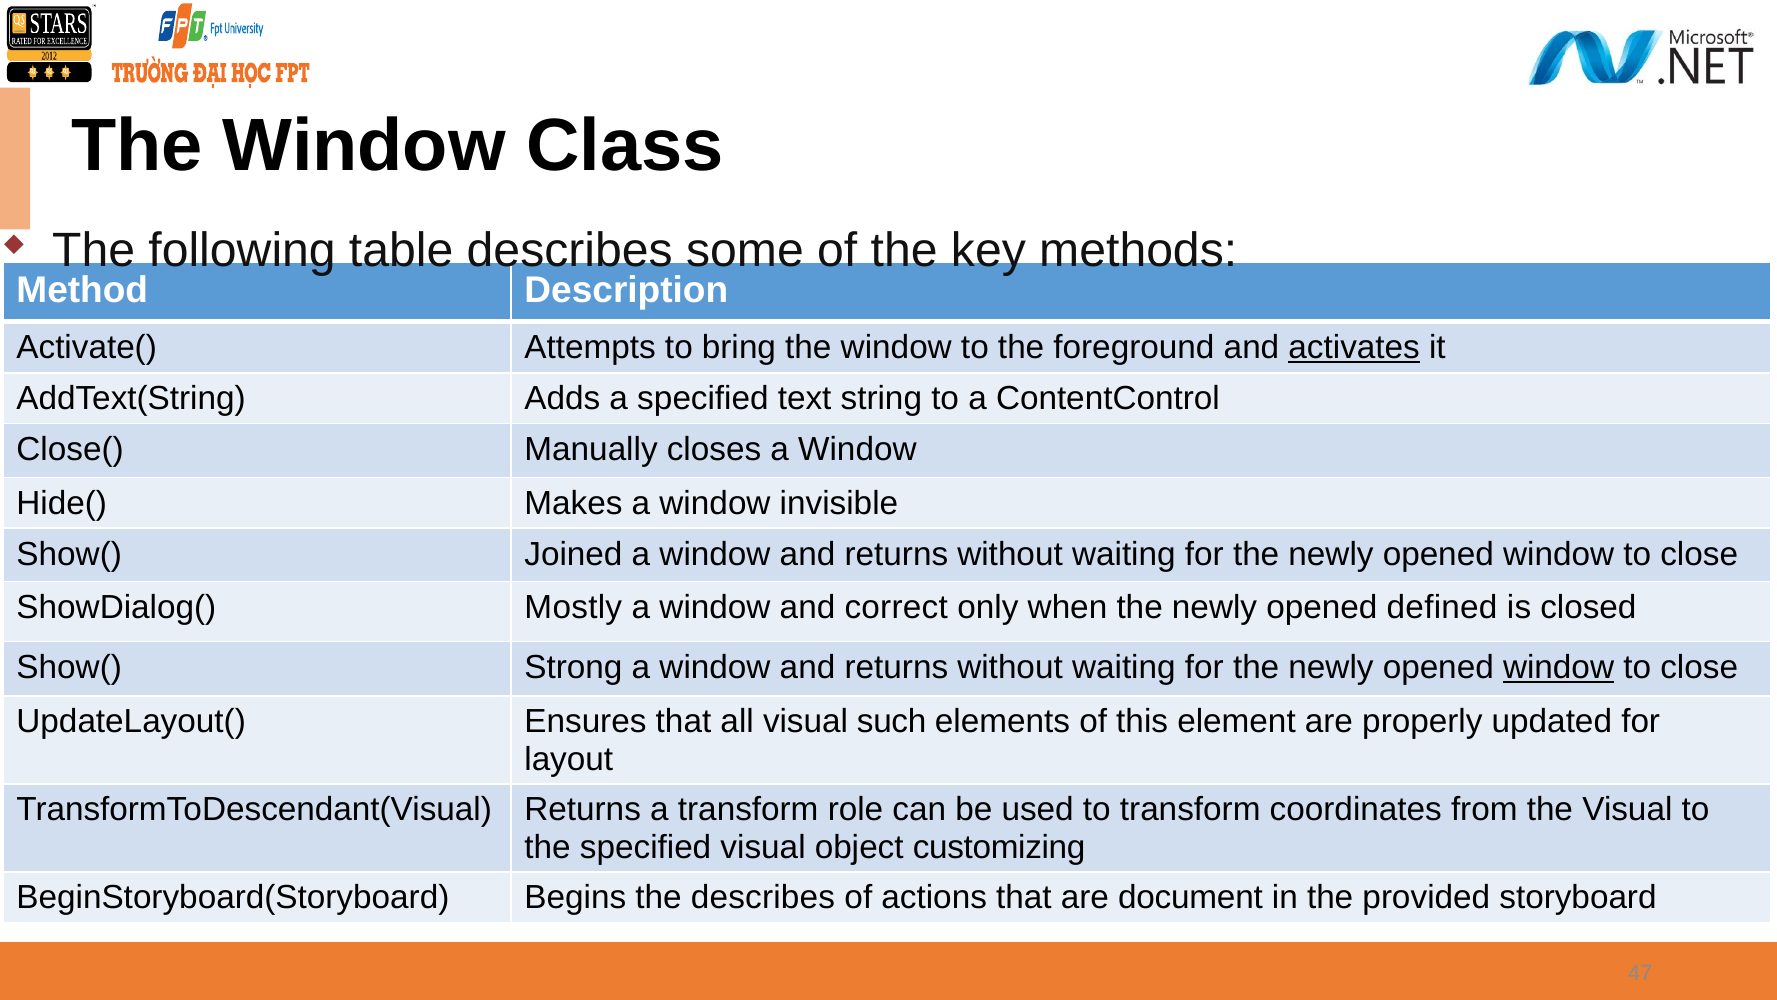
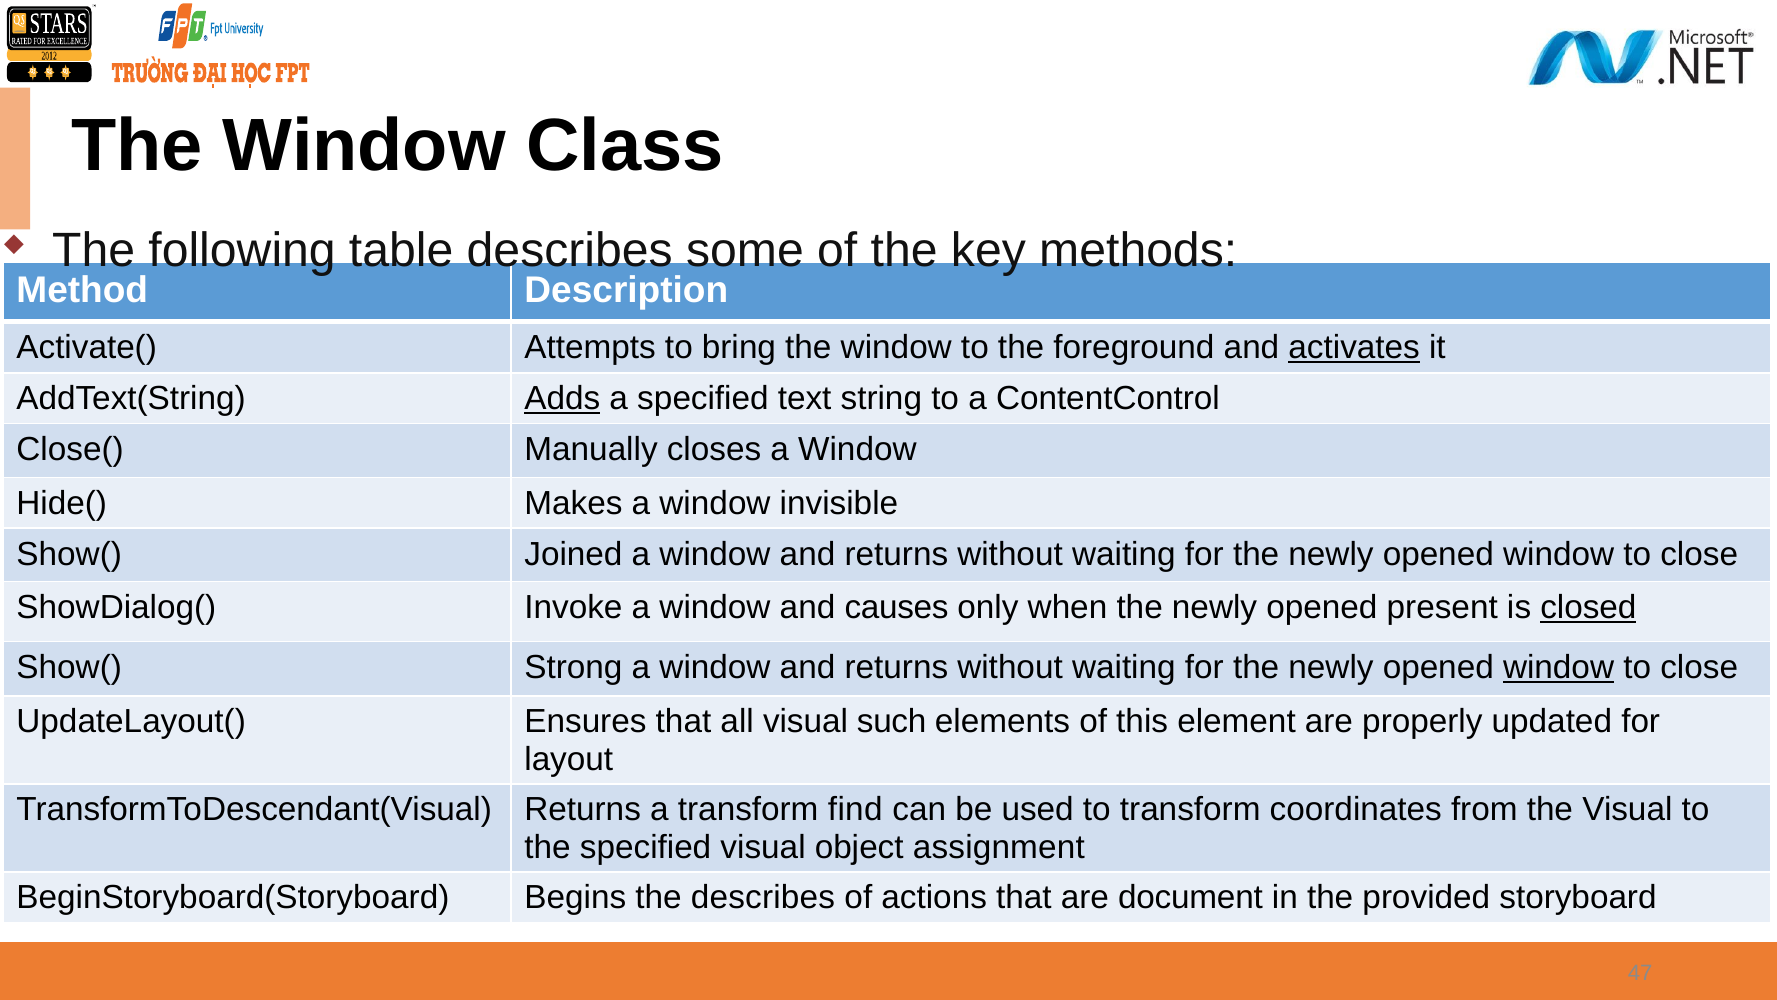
Adds underline: none -> present (562, 399)
Mostly: Mostly -> Invoke (573, 607)
correct: correct -> causes (896, 607)
defined: defined -> present (1442, 607)
closed underline: none -> present (1588, 607)
role: role -> find (855, 810)
customizing: customizing -> assignment (999, 847)
